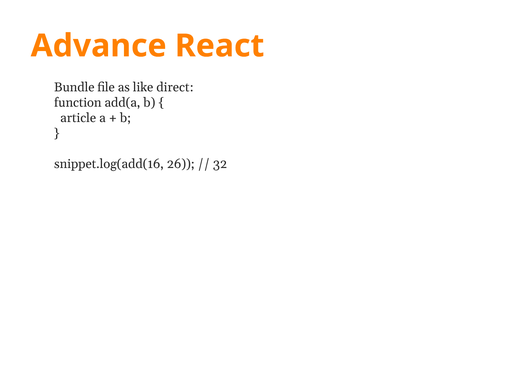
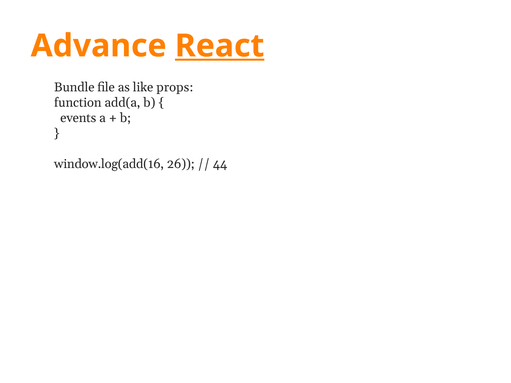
React underline: none -> present (220, 46)
direct: direct -> props (175, 87)
article: article -> events (78, 118)
snippet.log(add(16: snippet.log(add(16 -> window.log(add(16 (109, 164)
32: 32 -> 44 (220, 164)
